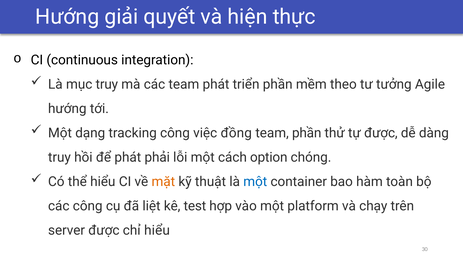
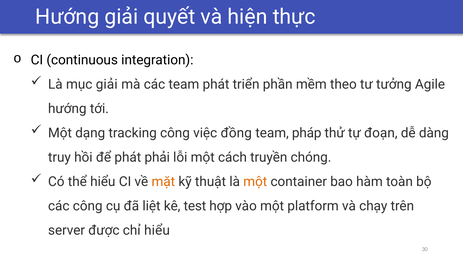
mục truy: truy -> giải (107, 84)
team phần: phần -> pháp (307, 133)
tự được: được -> đoạn (381, 133)
option: option -> truyền (269, 157)
một colour: blue -> orange (255, 181)
